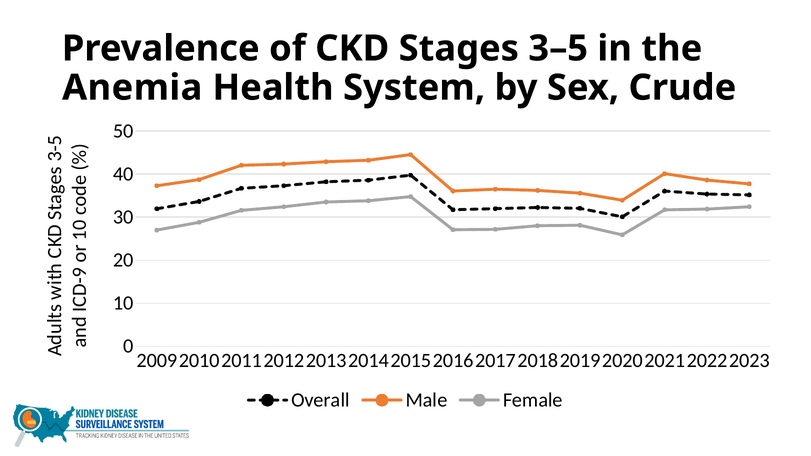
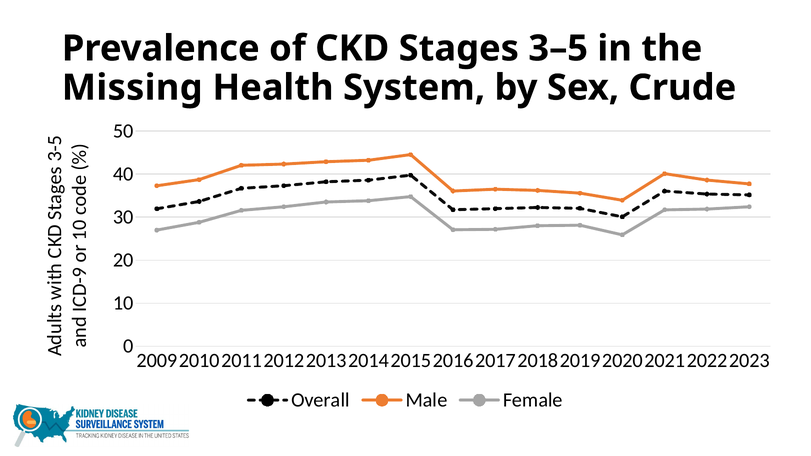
Anemia: Anemia -> Missing (132, 88)
